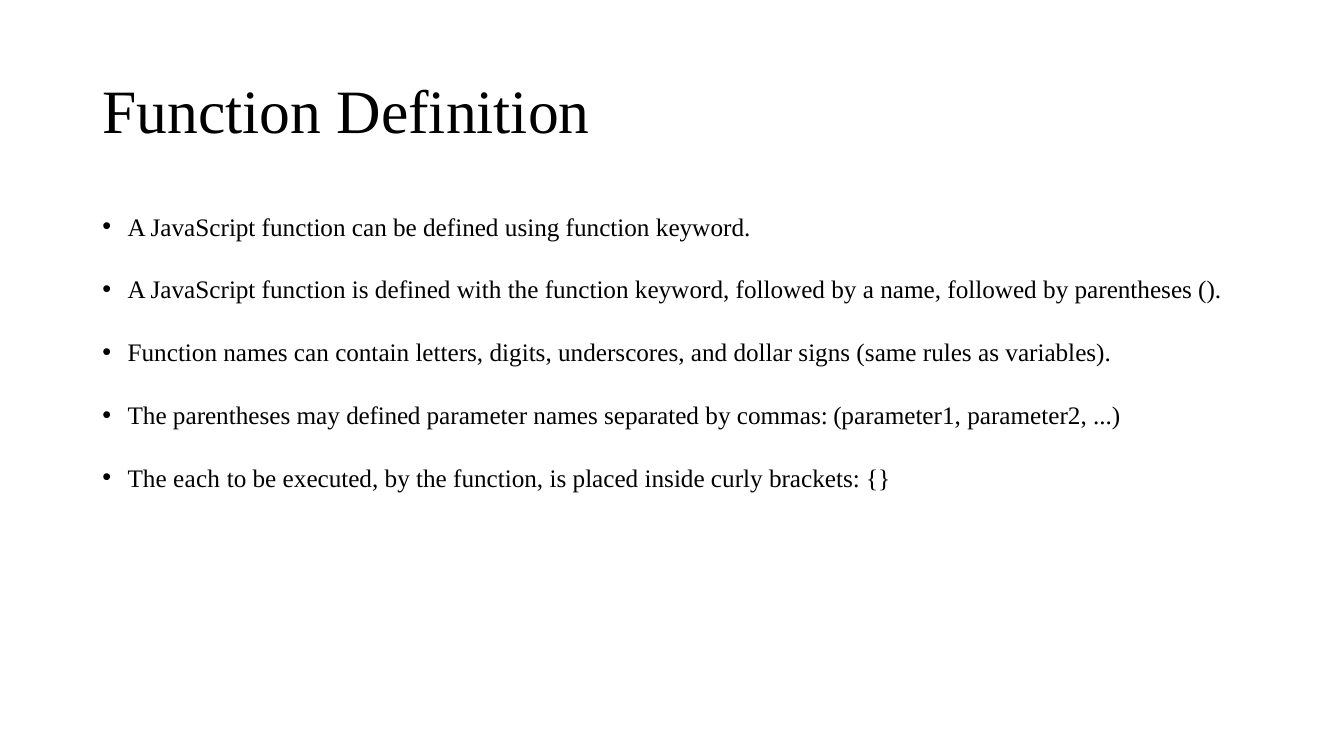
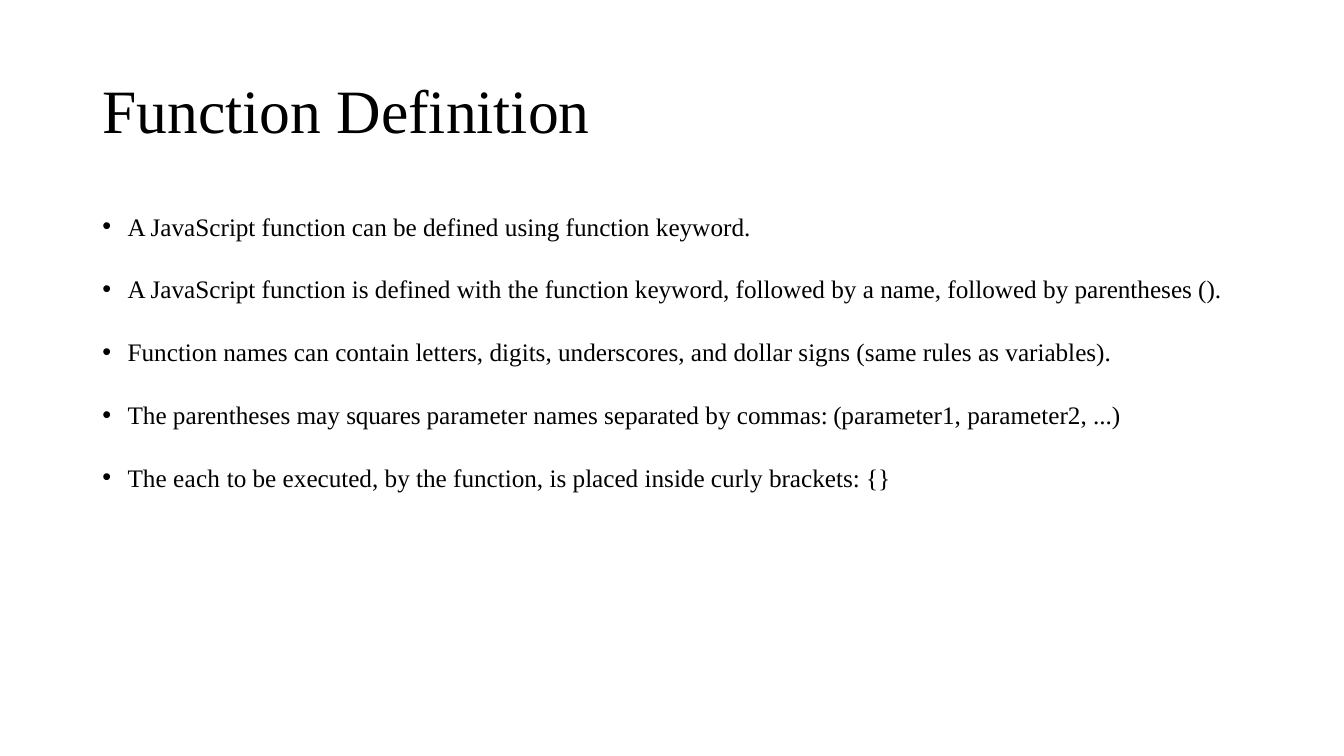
may defined: defined -> squares (383, 416)
